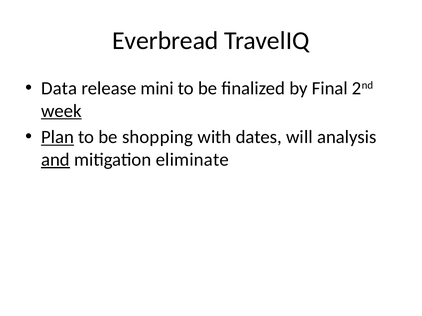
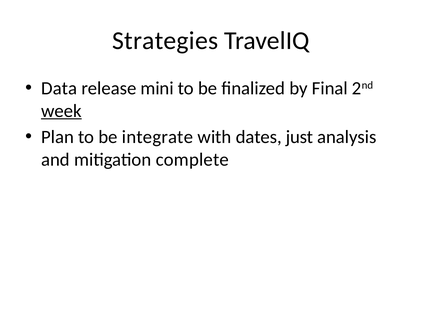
Everbread: Everbread -> Strategies (165, 41)
Plan underline: present -> none (58, 137)
shopping: shopping -> integrate (158, 137)
will: will -> just (300, 137)
and underline: present -> none (55, 160)
eliminate: eliminate -> complete (192, 160)
